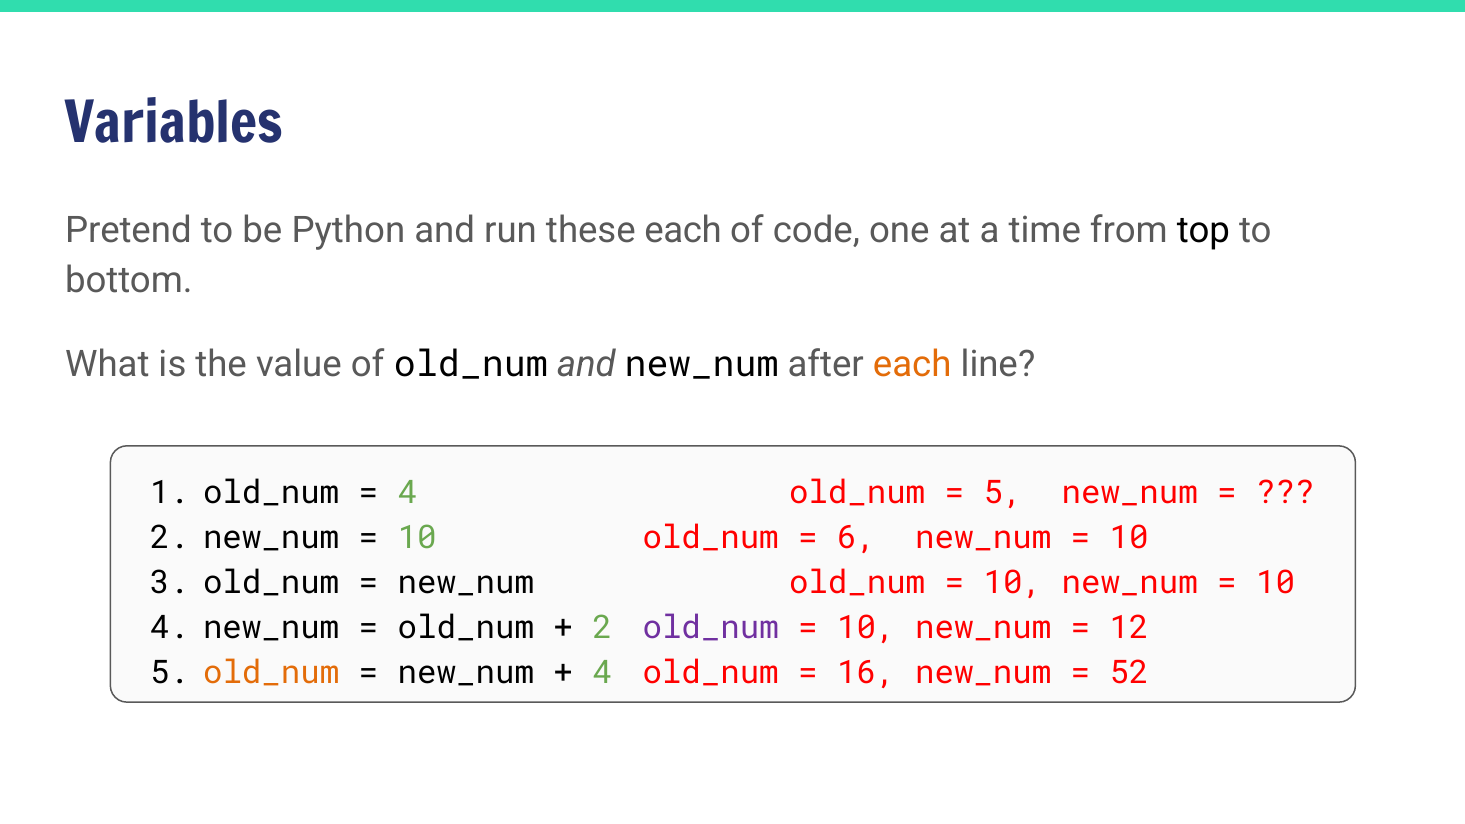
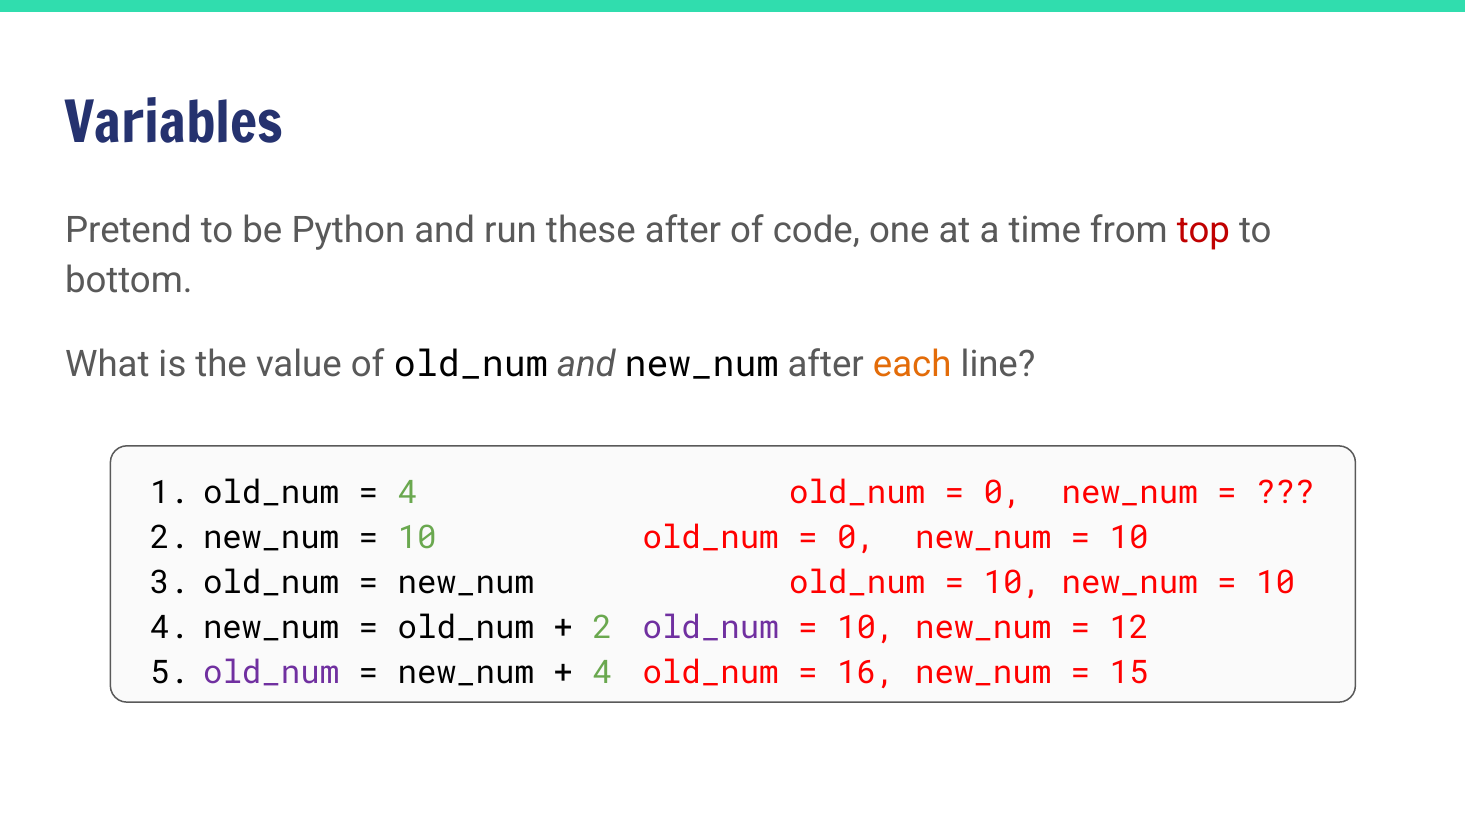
these each: each -> after (683, 230)
top colour: black -> red (1203, 230)
5: 5 -> 0 (1003, 493)
6: 6 -> 0 (857, 538)
old_num colour: orange -> purple (271, 672)
52: 52 -> 15 (1129, 672)
